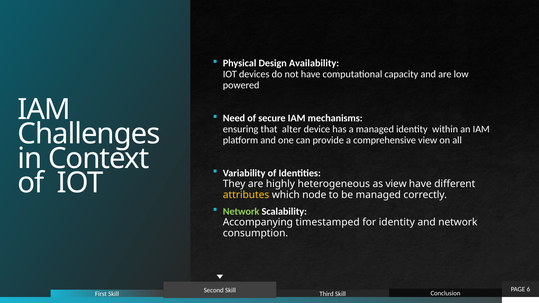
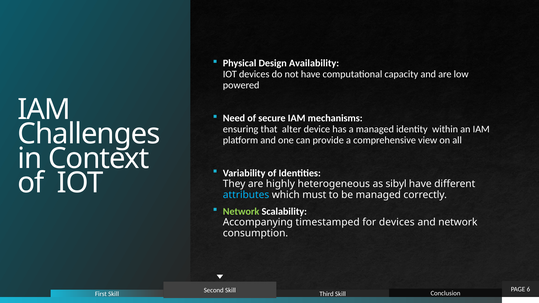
as view: view -> sibyl (396, 184)
attributes colour: yellow -> light blue (246, 195)
node: node -> must (314, 195)
for identity: identity -> devices (397, 222)
